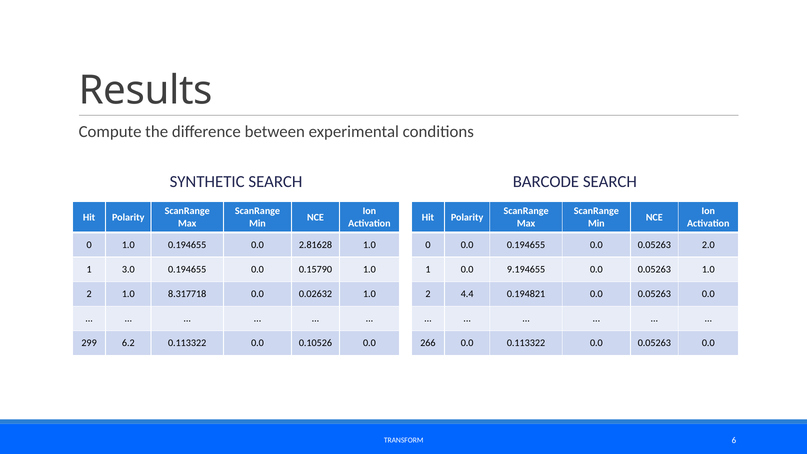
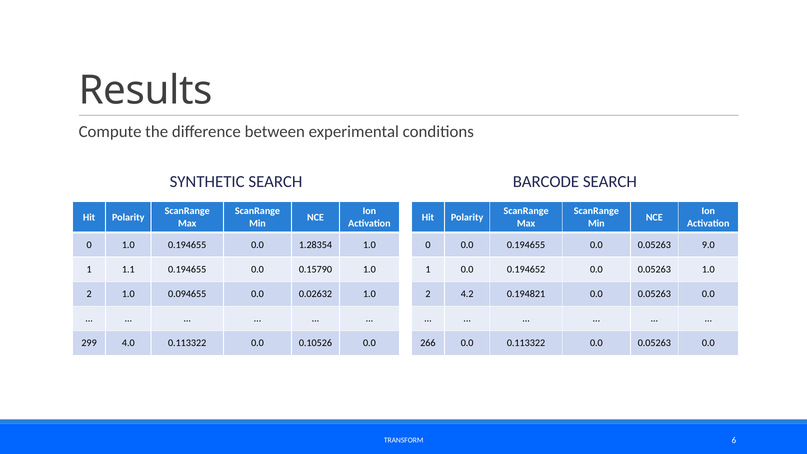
2.81628: 2.81628 -> 1.28354 (315, 245)
2.0: 2.0 -> 9.0 (708, 245)
3.0: 3.0 -> 1.1 (128, 269)
9.194655: 9.194655 -> 0.194652 (526, 269)
8.317718: 8.317718 -> 0.094655 (187, 294)
4.4: 4.4 -> 4.2 (467, 294)
6.2: 6.2 -> 4.0 (128, 343)
